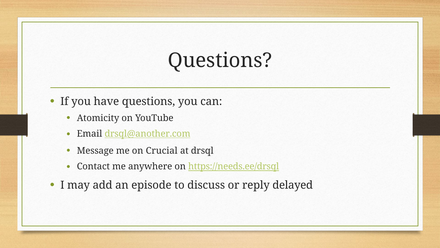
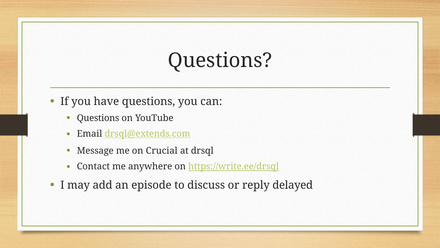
Atomicity: Atomicity -> Questions (98, 118)
drsql@another.com: drsql@another.com -> drsql@extends.com (147, 133)
https://needs.ee/drsql: https://needs.ee/drsql -> https://write.ee/drsql (234, 166)
